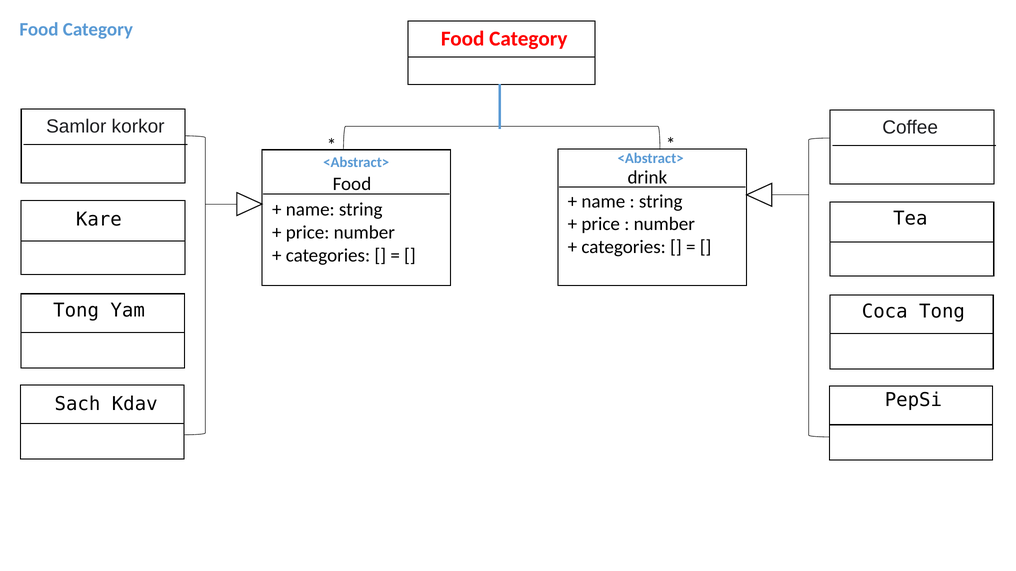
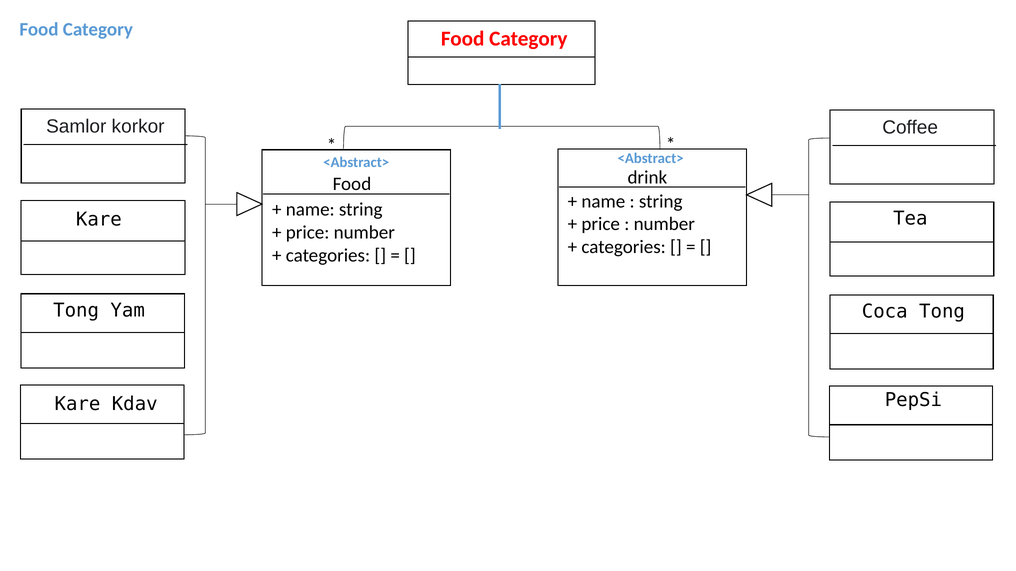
Sach: Sach -> Kare (77, 404)
